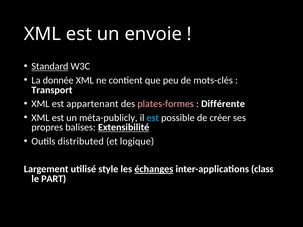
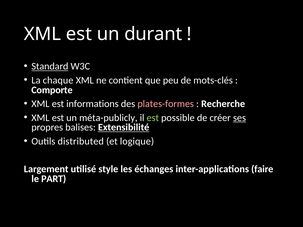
envoie: envoie -> durant (153, 34)
donnée: donnée -> chaque (58, 80)
Transport: Transport -> Comporte (52, 90)
appartenant: appartenant -> informations (92, 104)
Différente: Différente -> Recherche (223, 104)
est colour: light blue -> light green (153, 118)
ses underline: none -> present (240, 118)
échanges underline: present -> none (154, 169)
class: class -> faire (262, 169)
